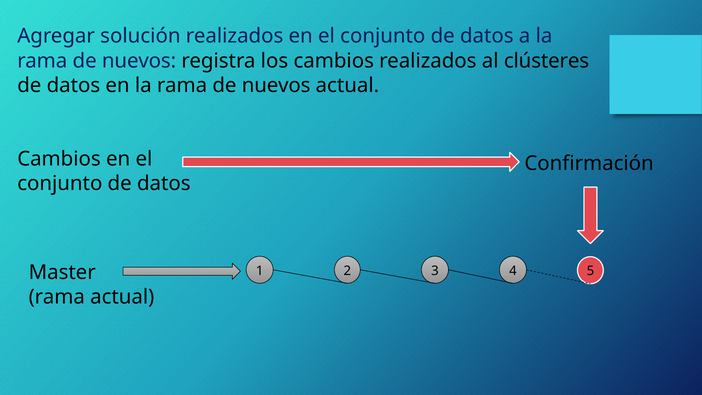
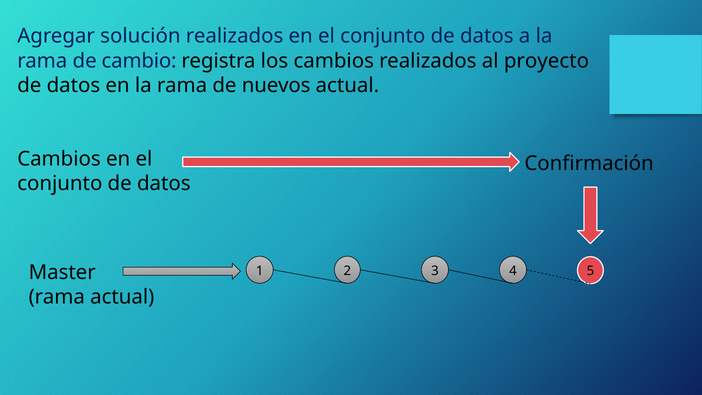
nuevos: nuevos -> cambio (139, 61)
clústeres: clústeres -> proyecto (546, 61)
